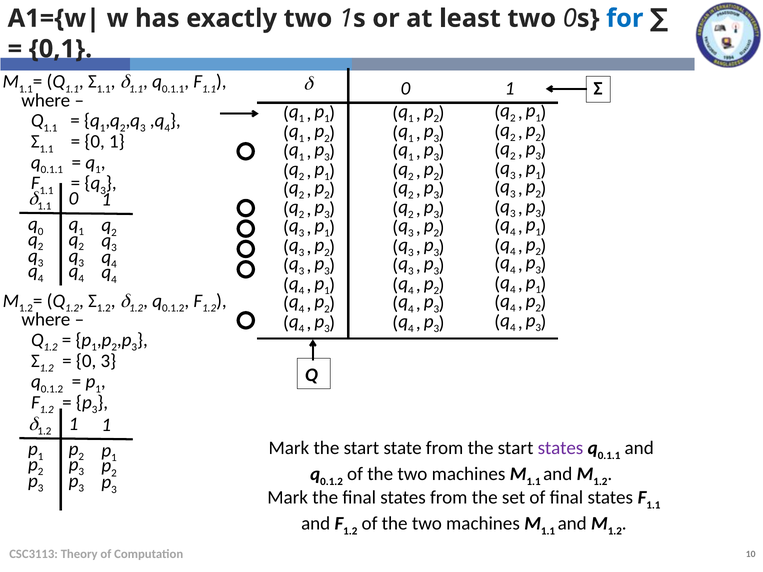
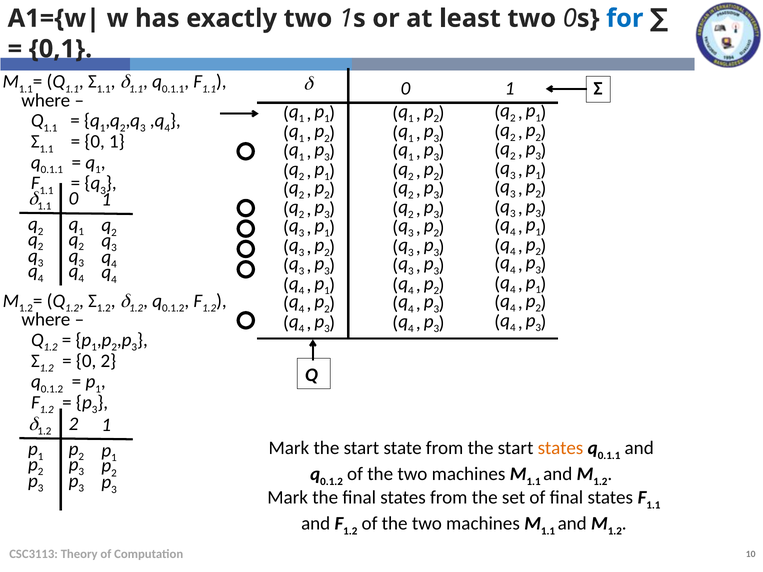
0: 0 -> 2 (41, 232)
0 3: 3 -> 2 (108, 361)
1: 1 -> 2 (73, 424)
states colour: purple -> orange (560, 448)
